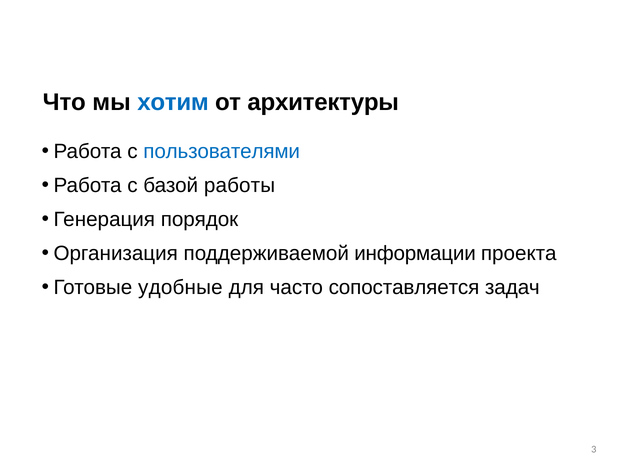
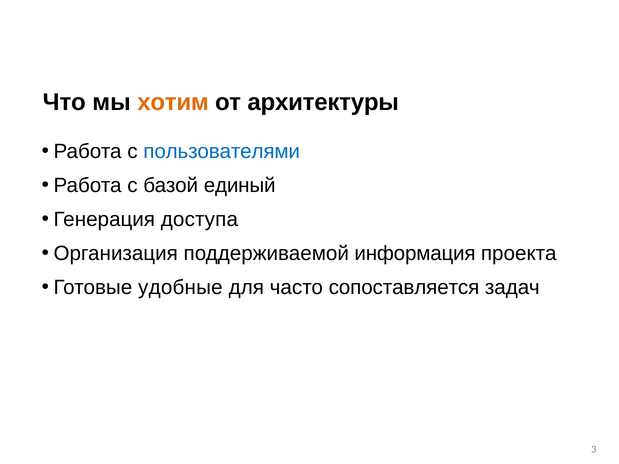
хотим colour: blue -> orange (173, 102)
работы: работы -> единый (240, 186)
порядок: порядок -> доступа (199, 220)
информации: информации -> информация (415, 254)
